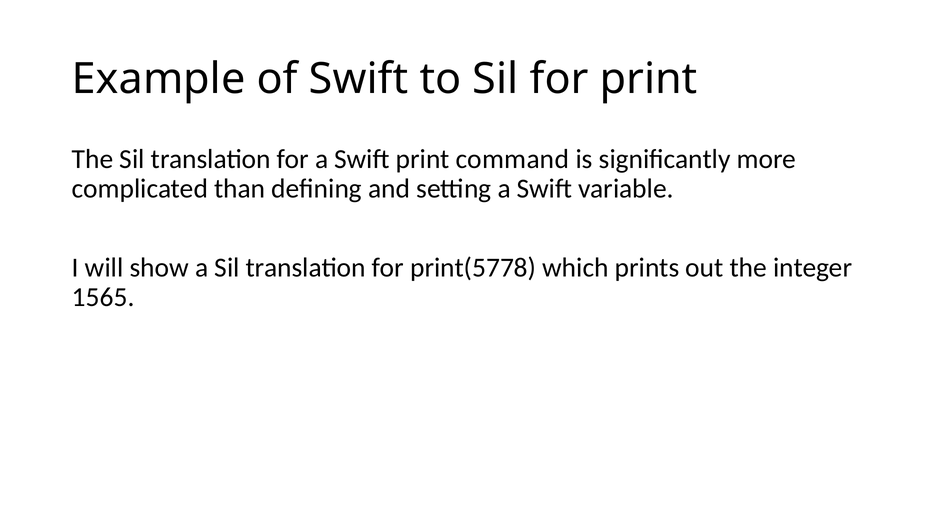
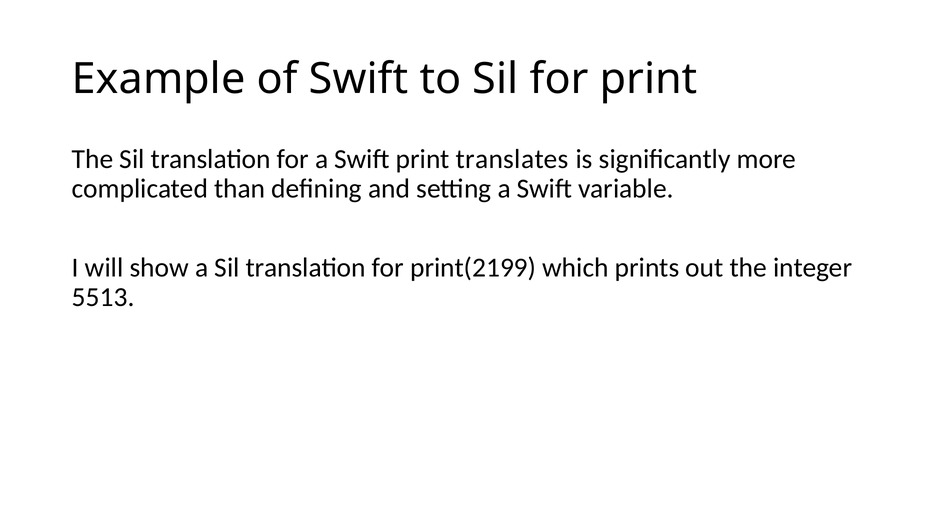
command: command -> translates (512, 159)
print(5778: print(5778 -> print(2199 (473, 268)
1565: 1565 -> 5513 (103, 298)
